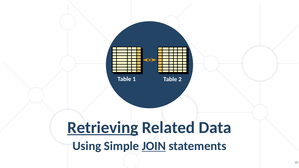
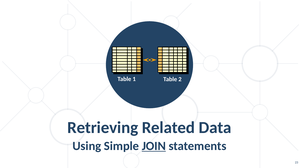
Retrieving underline: present -> none (103, 128)
